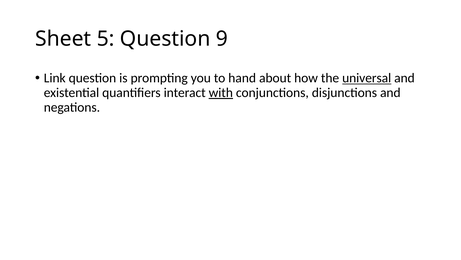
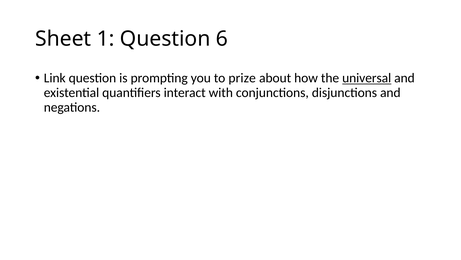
5: 5 -> 1 (106, 39)
9: 9 -> 6 (222, 39)
hand: hand -> prize (242, 78)
with underline: present -> none (221, 92)
